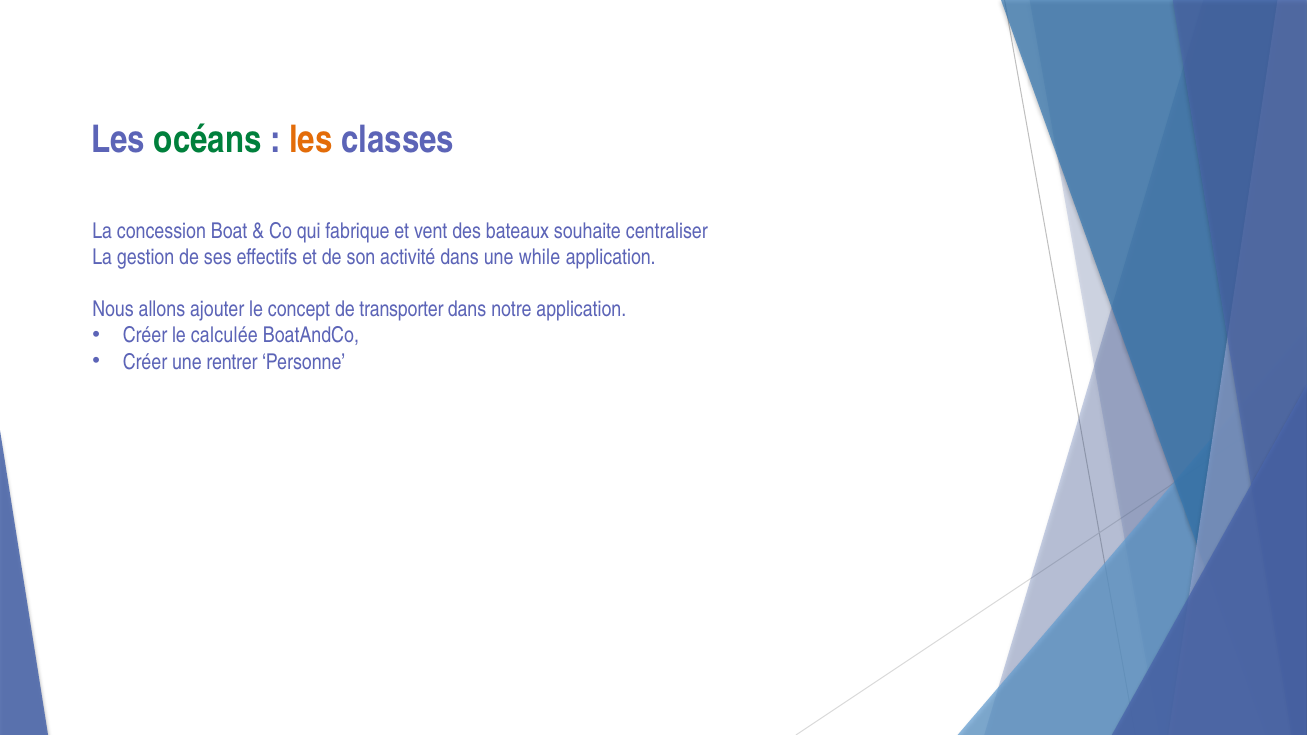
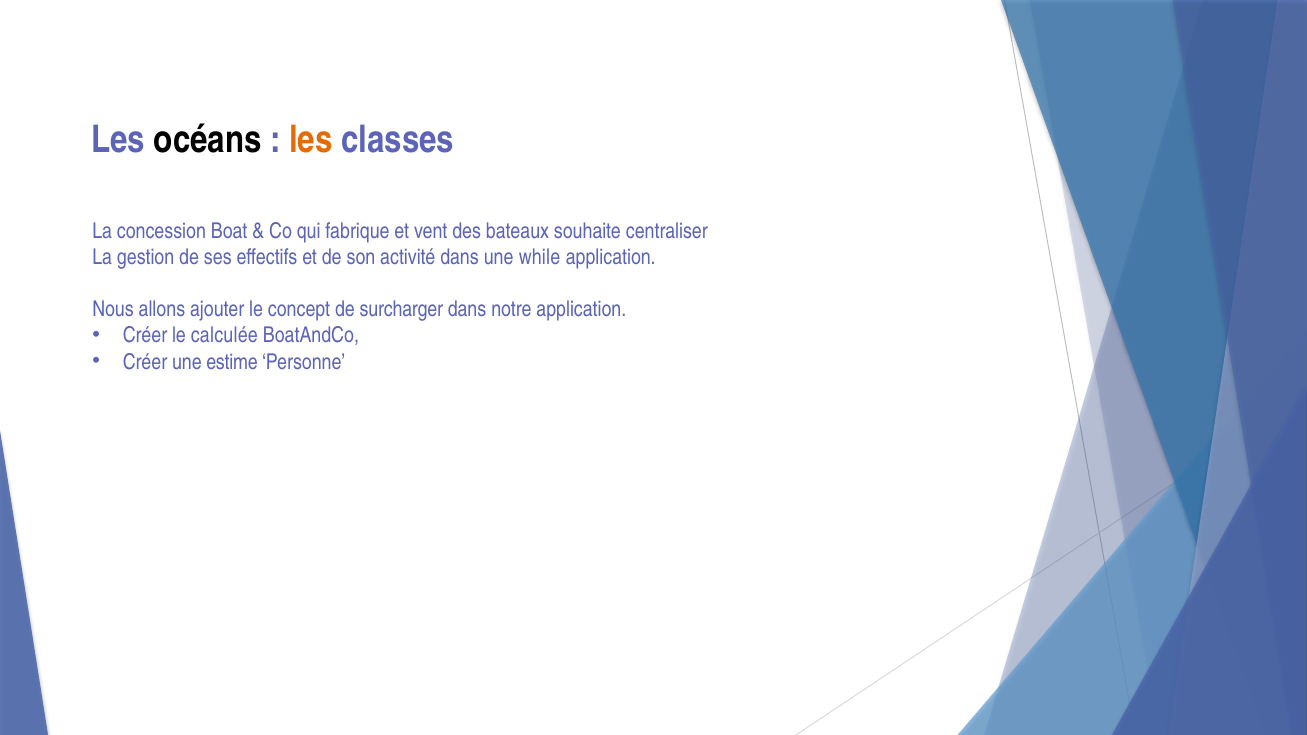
océans colour: green -> black (208, 140)
transporter: transporter -> surcharger (401, 310)
rentrer: rentrer -> estime (232, 362)
